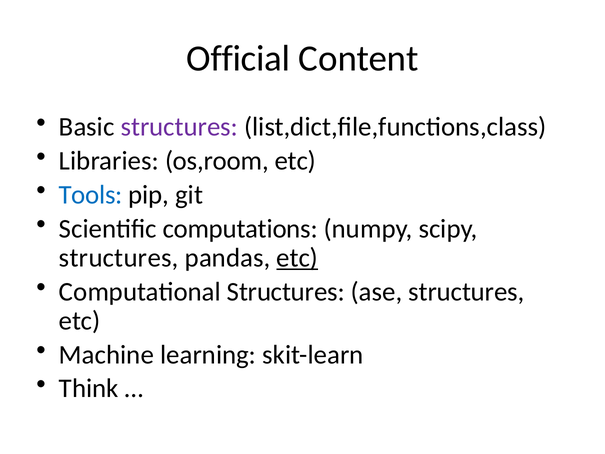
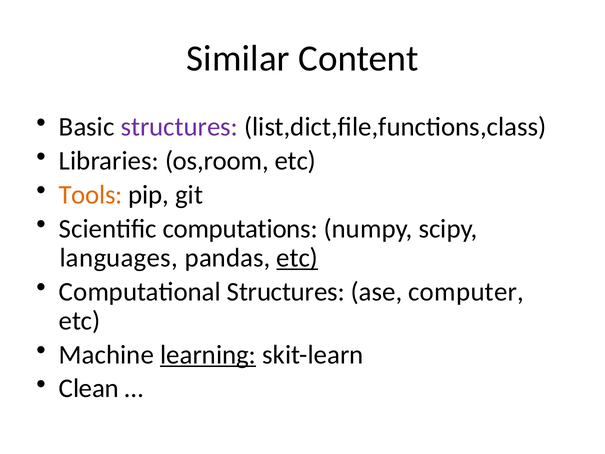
Official: Official -> Similar (238, 59)
Tools colour: blue -> orange (91, 195)
structures: structures -> languages (119, 258)
ase structures: structures -> computer (466, 292)
learning underline: none -> present (208, 355)
Think: Think -> Clean (89, 388)
